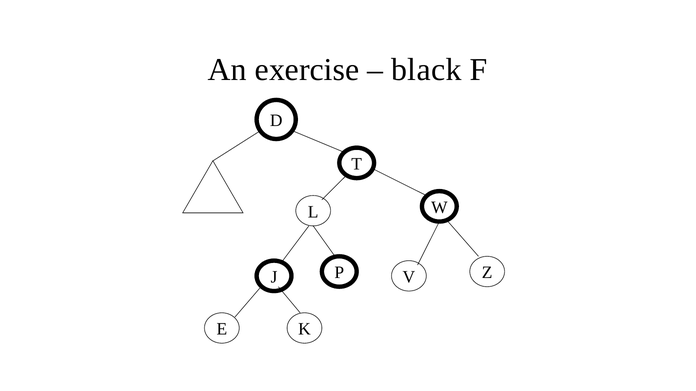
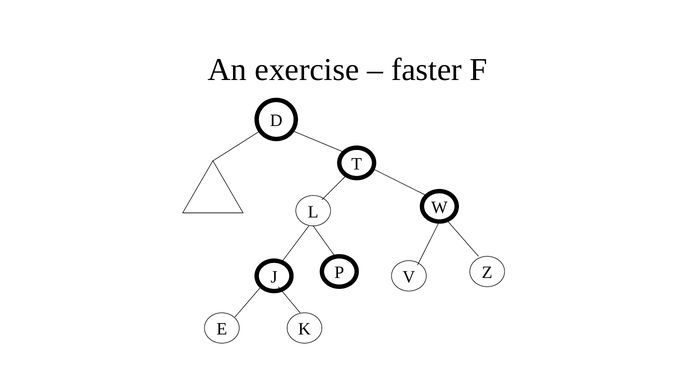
black: black -> faster (426, 70)
